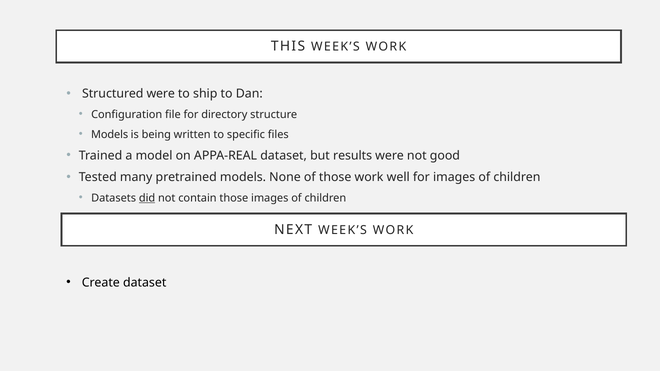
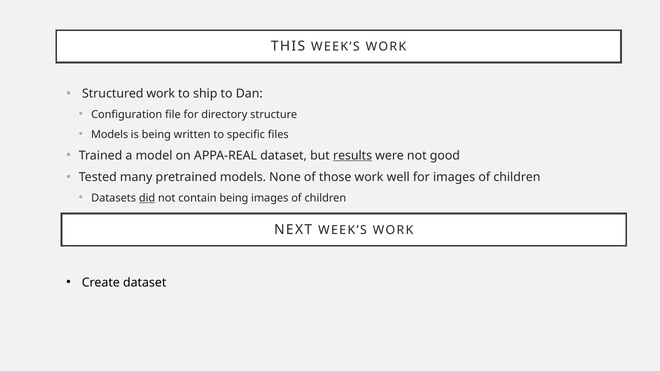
Structured were: were -> work (161, 94)
results underline: none -> present (353, 156)
contain those: those -> being (234, 198)
